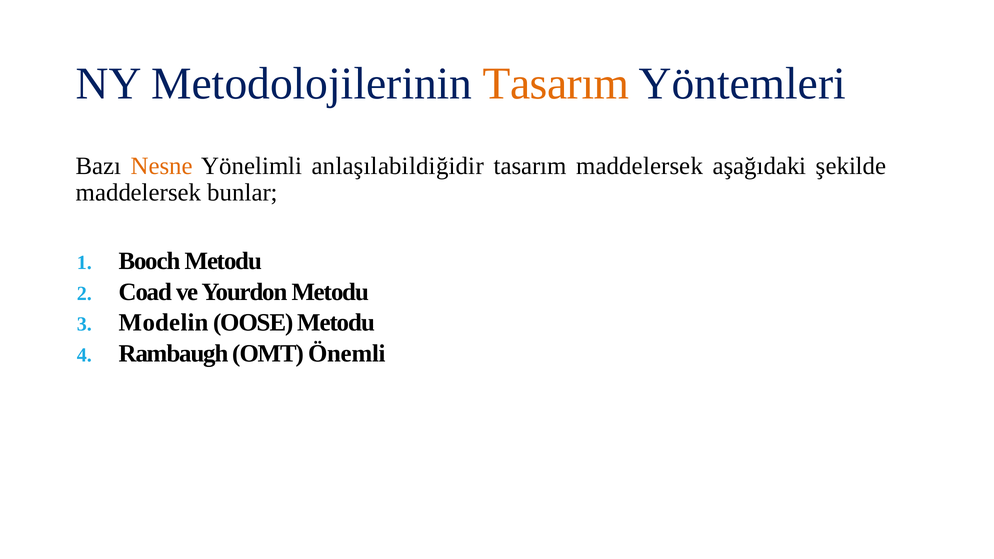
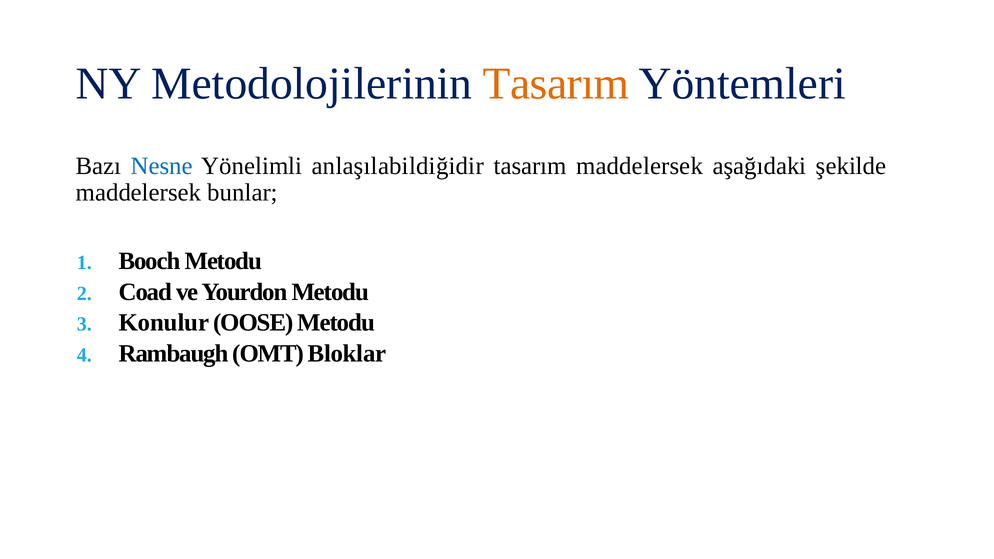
Nesne colour: orange -> blue (162, 166)
Modelin: Modelin -> Konulur (164, 323)
Önemli: Önemli -> Bloklar (347, 354)
